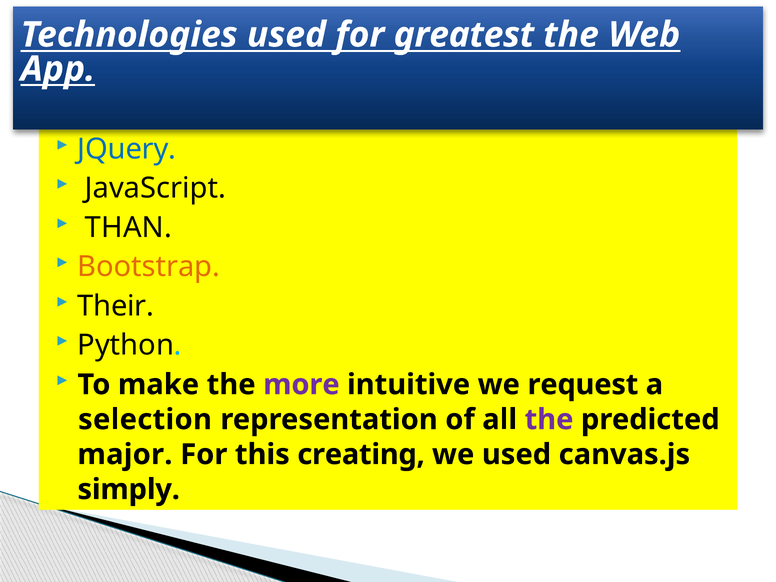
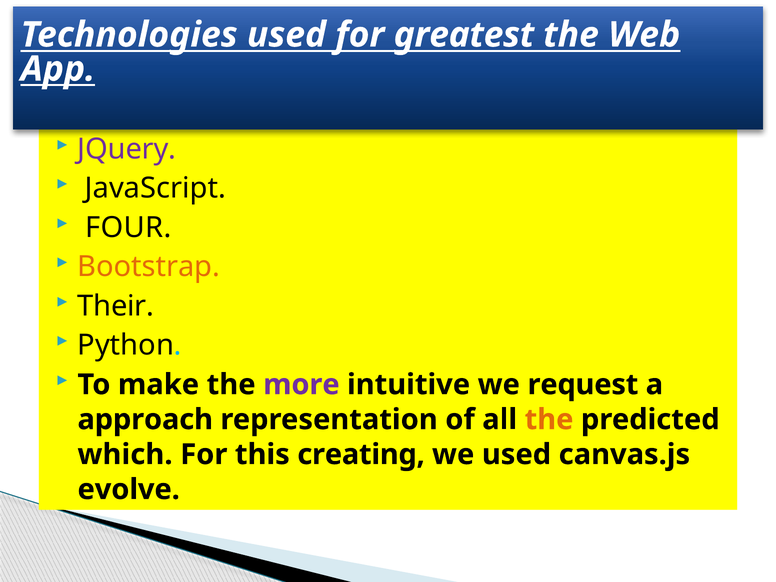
JQuery colour: blue -> purple (127, 149)
THAN: THAN -> FOUR (128, 228)
selection: selection -> approach (145, 420)
the colour: purple -> orange (549, 420)
major: major -> which (125, 454)
simply: simply -> evolve (129, 489)
